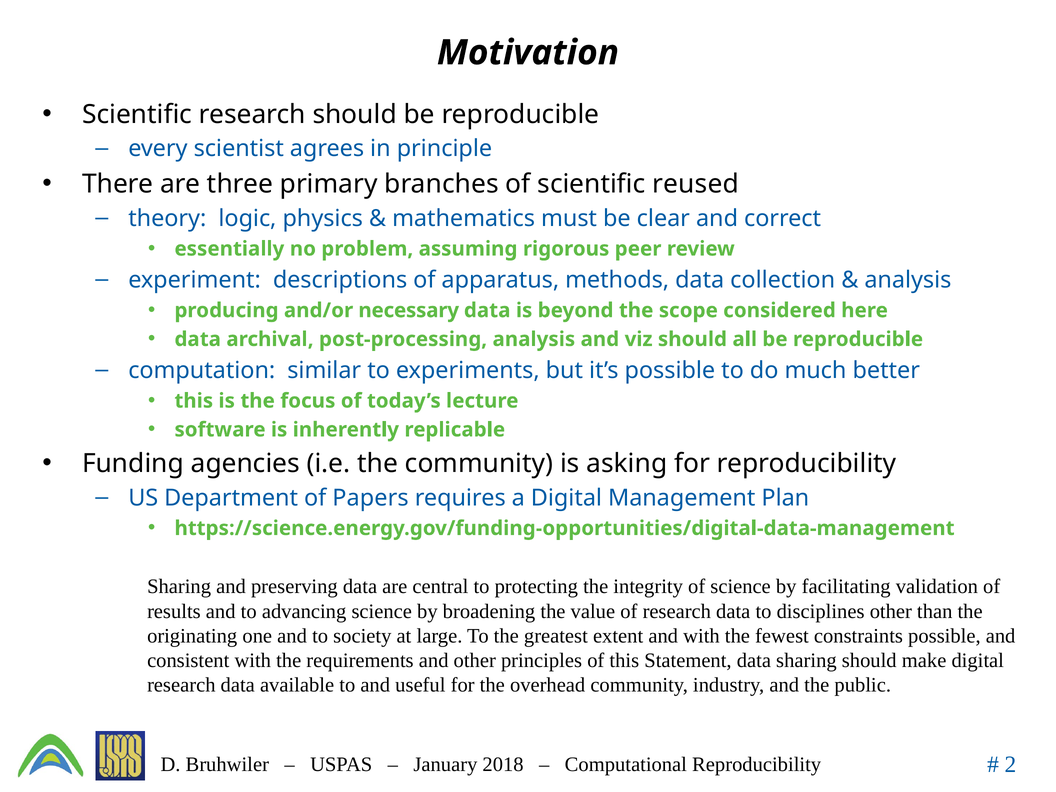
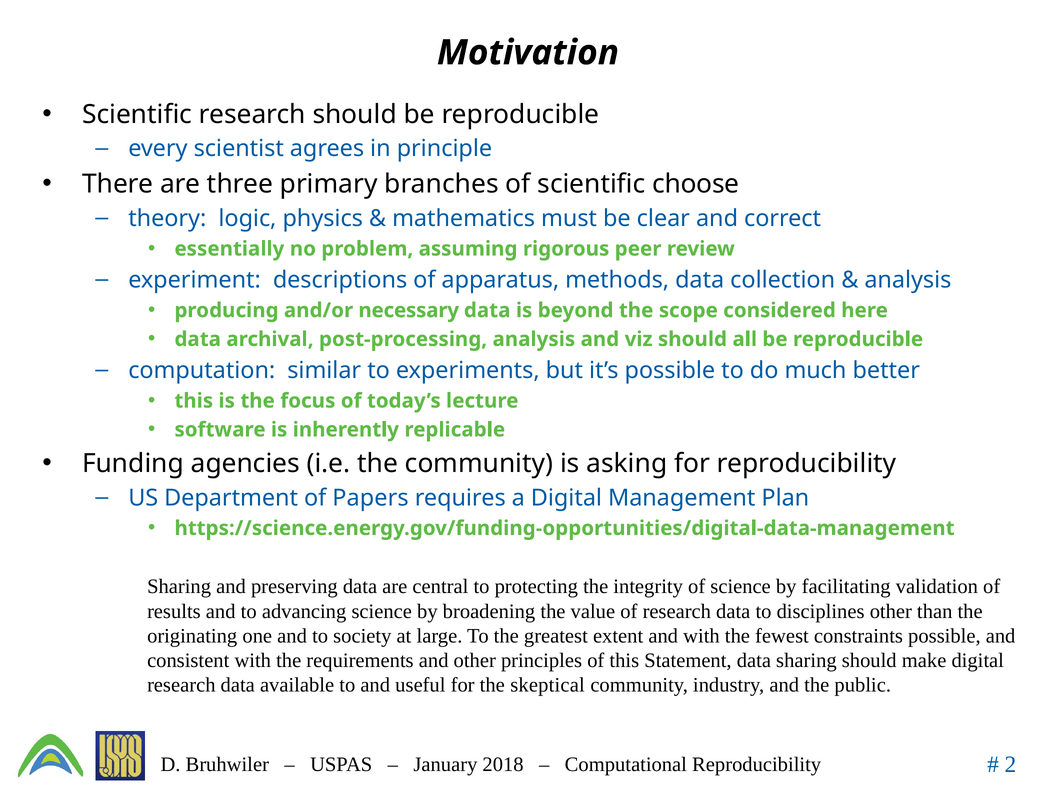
reused: reused -> choose (696, 184)
overhead: overhead -> skeptical (548, 685)
